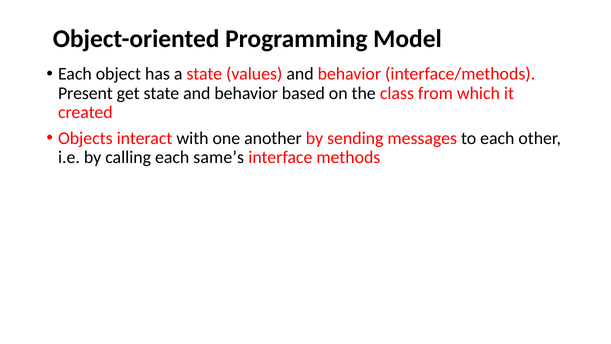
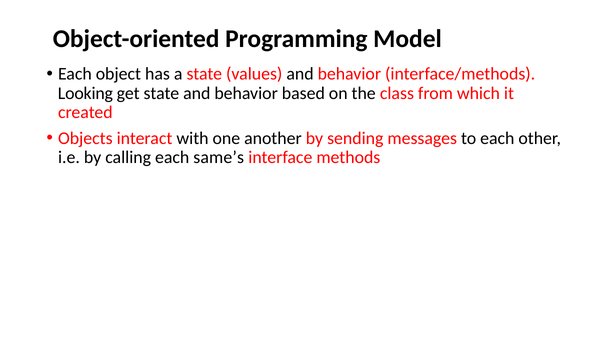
Present: Present -> Looking (85, 93)
